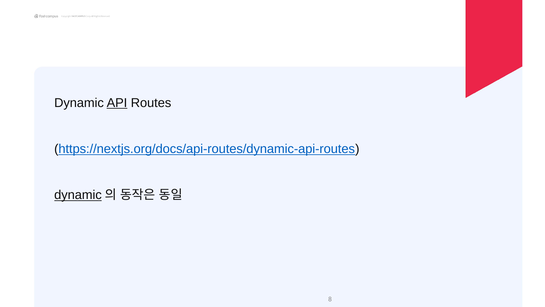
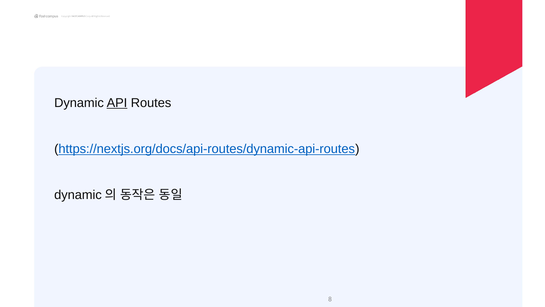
dynamic underline: present -> none (78, 195)
